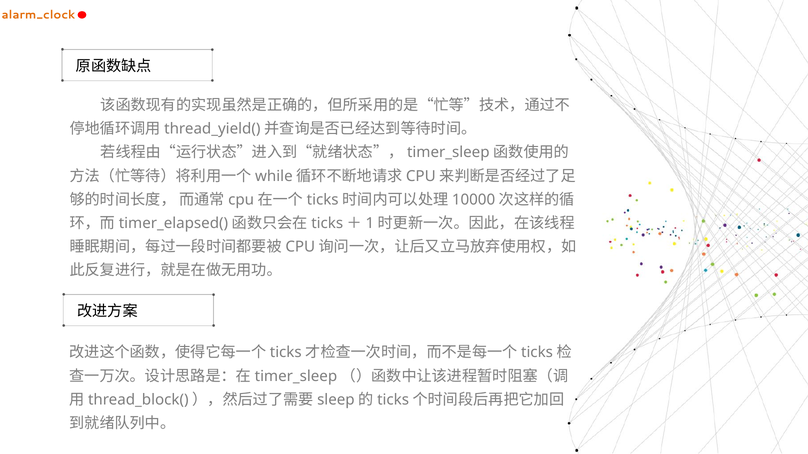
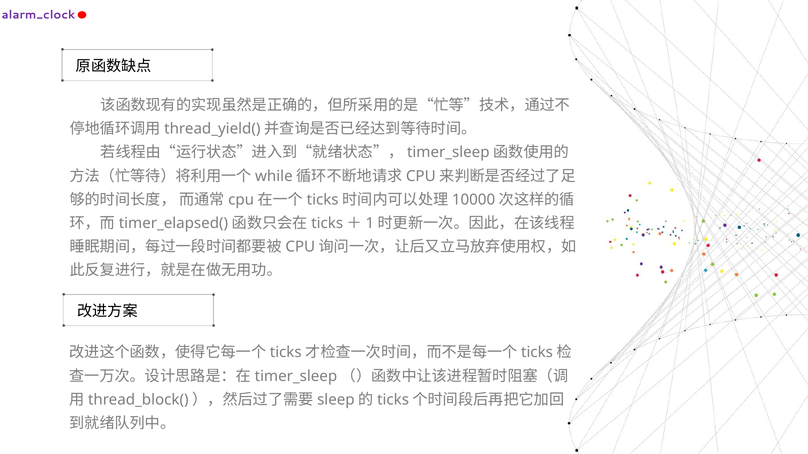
alarm_clock colour: orange -> purple (38, 15)
